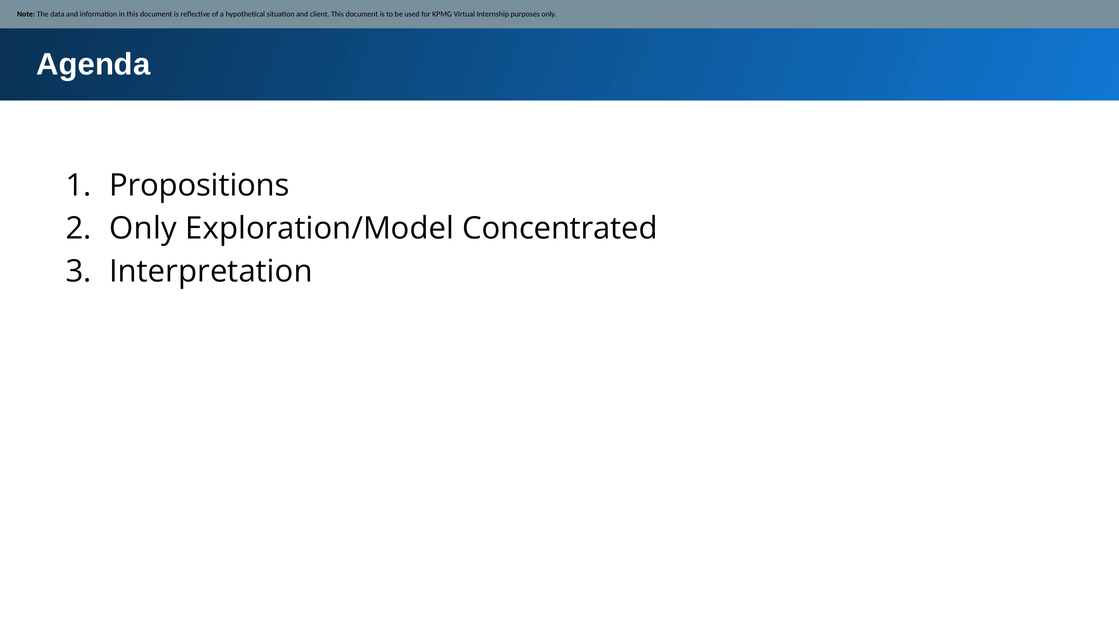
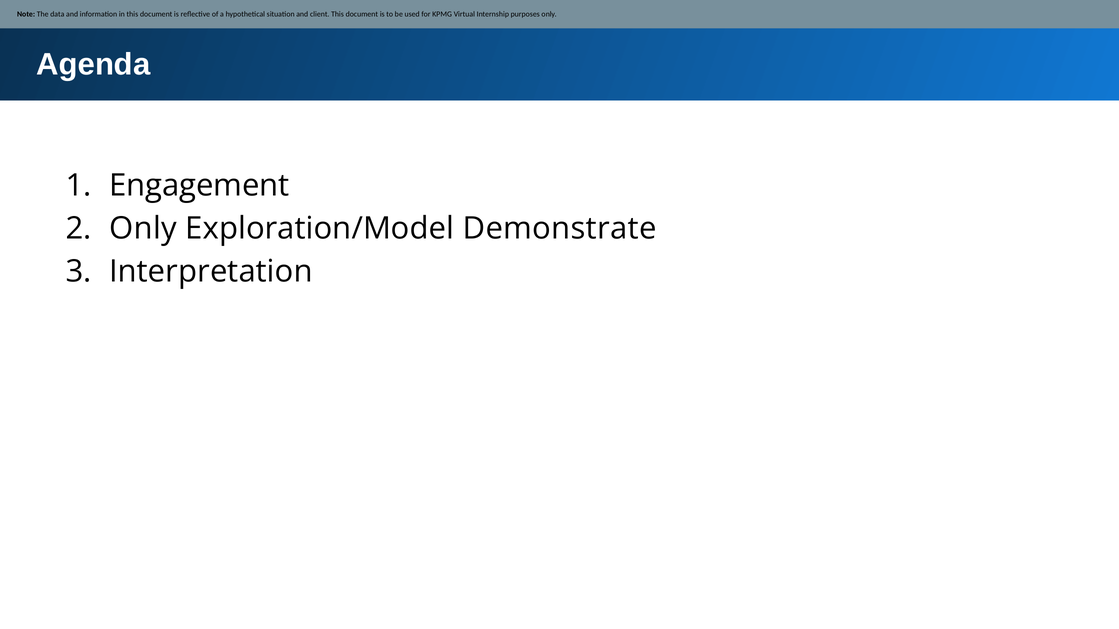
Propositions: Propositions -> Engagement (199, 186)
Concentrated: Concentrated -> Demonstrate (560, 229)
